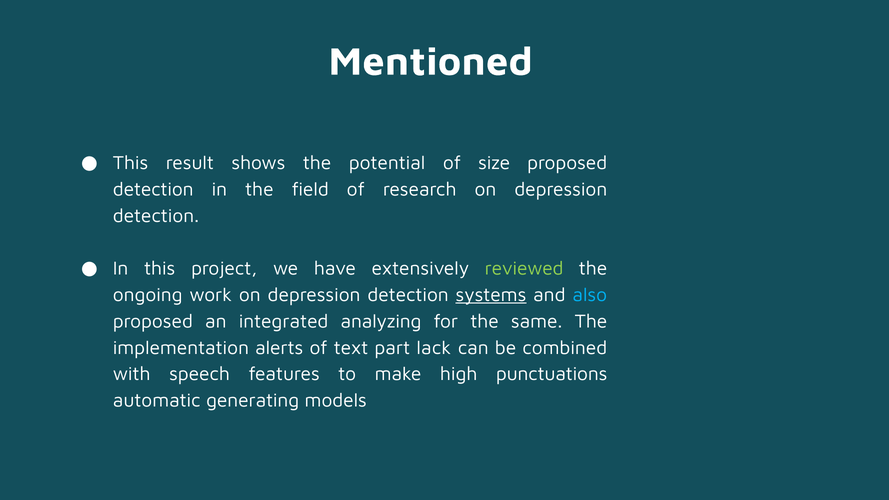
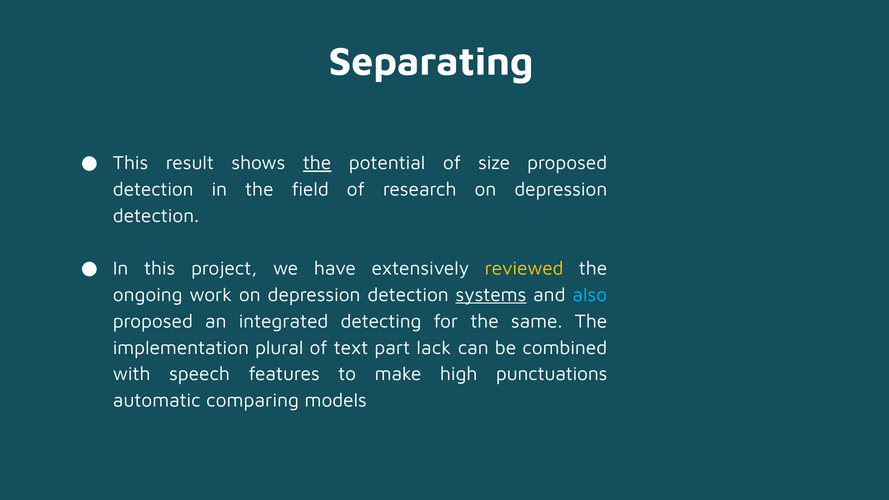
Mentioned: Mentioned -> Separating (431, 62)
the underline: none -> present (317, 163)
reviewed colour: light green -> yellow (524, 269)
analyzing: analyzing -> detecting (381, 321)
alerts: alerts -> plural (279, 348)
generating: generating -> comparing (253, 401)
